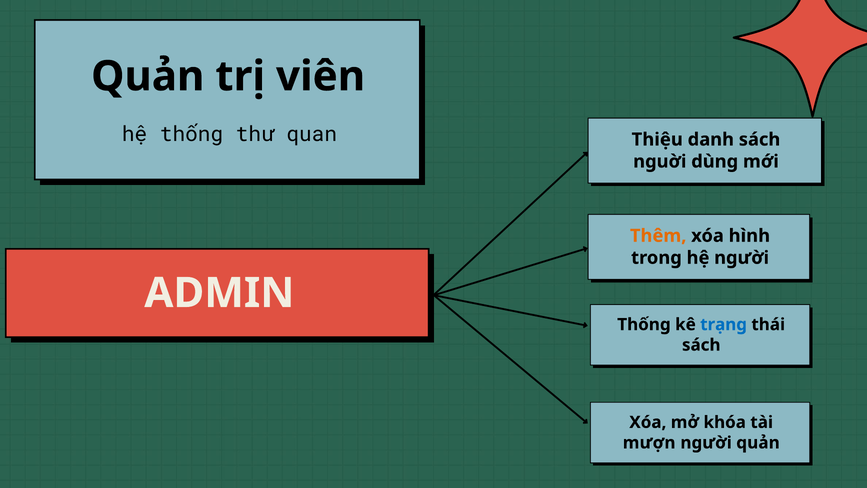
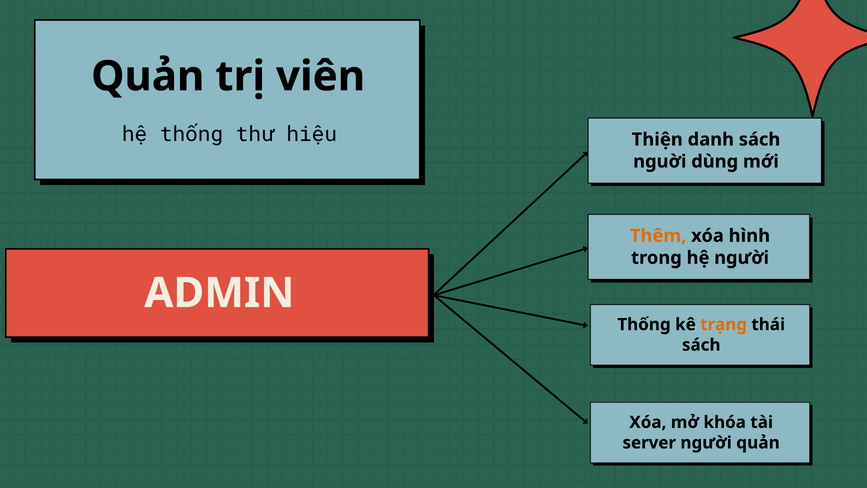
quan: quan -> hiệu (312, 134)
Thiệu: Thiệu -> Thiện (657, 139)
trạng colour: blue -> orange (724, 324)
mượn: mượn -> server (649, 443)
